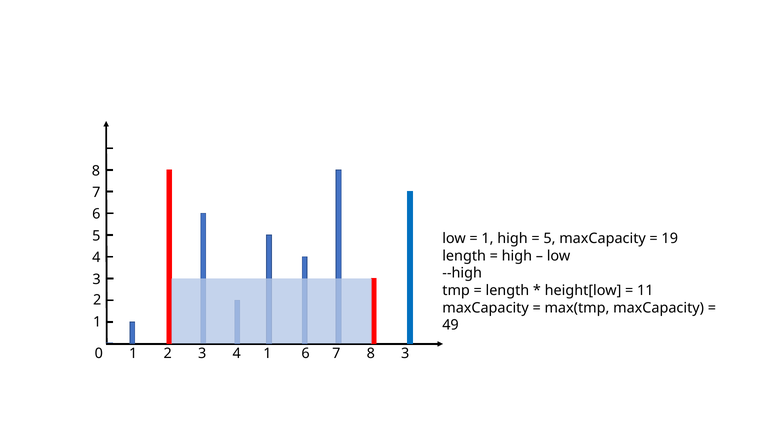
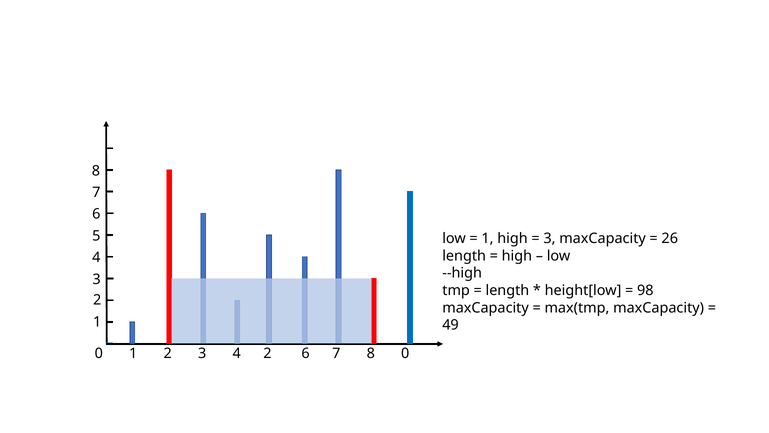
5: 5 -> 3 (549, 238)
19: 19 -> 26 (670, 238)
11: 11 -> 98 (645, 290)
3 4 1: 1 -> 2 (267, 353)
8 3: 3 -> 0 (405, 353)
